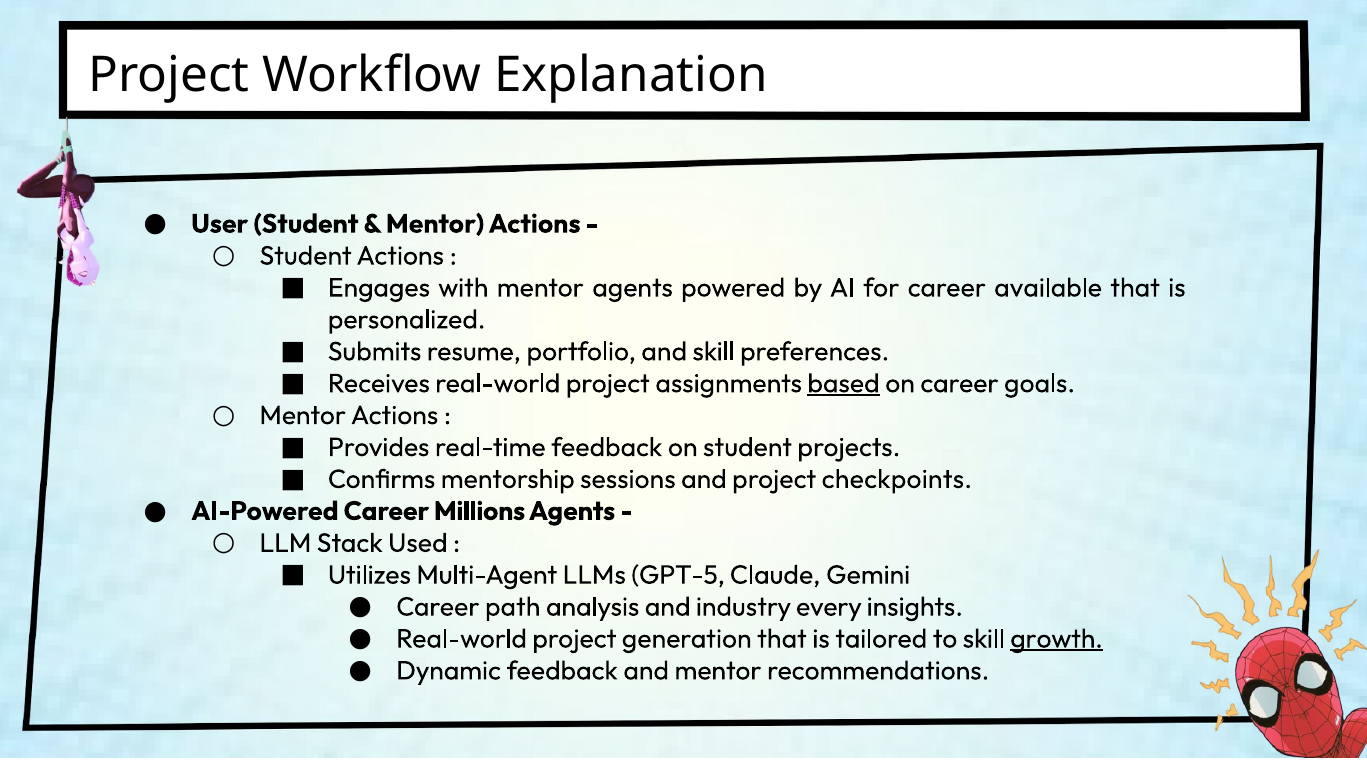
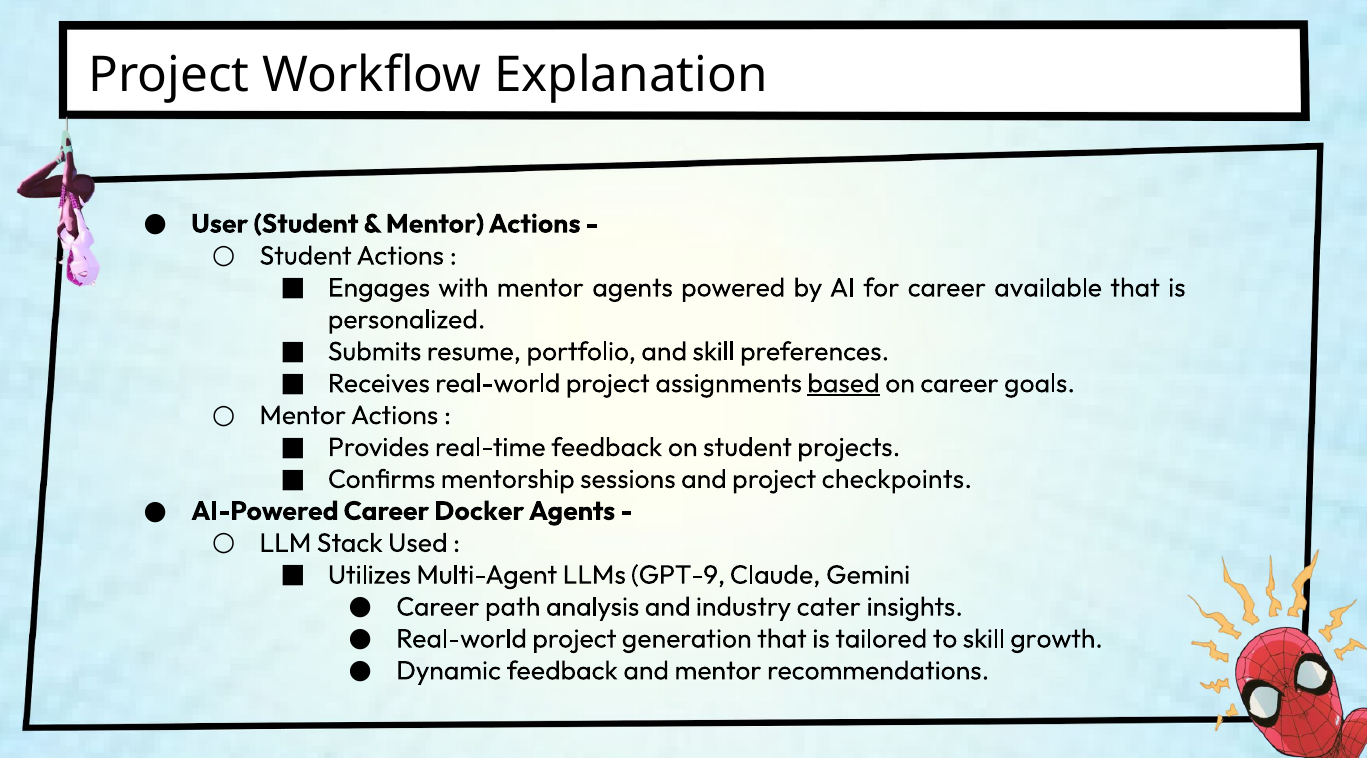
Millions: Millions -> Docker (479, 511)
GPT-5: GPT-5 -> GPT-9 (678, 575)
every: every -> cater (829, 607)
growth underline: present -> none (1057, 639)
